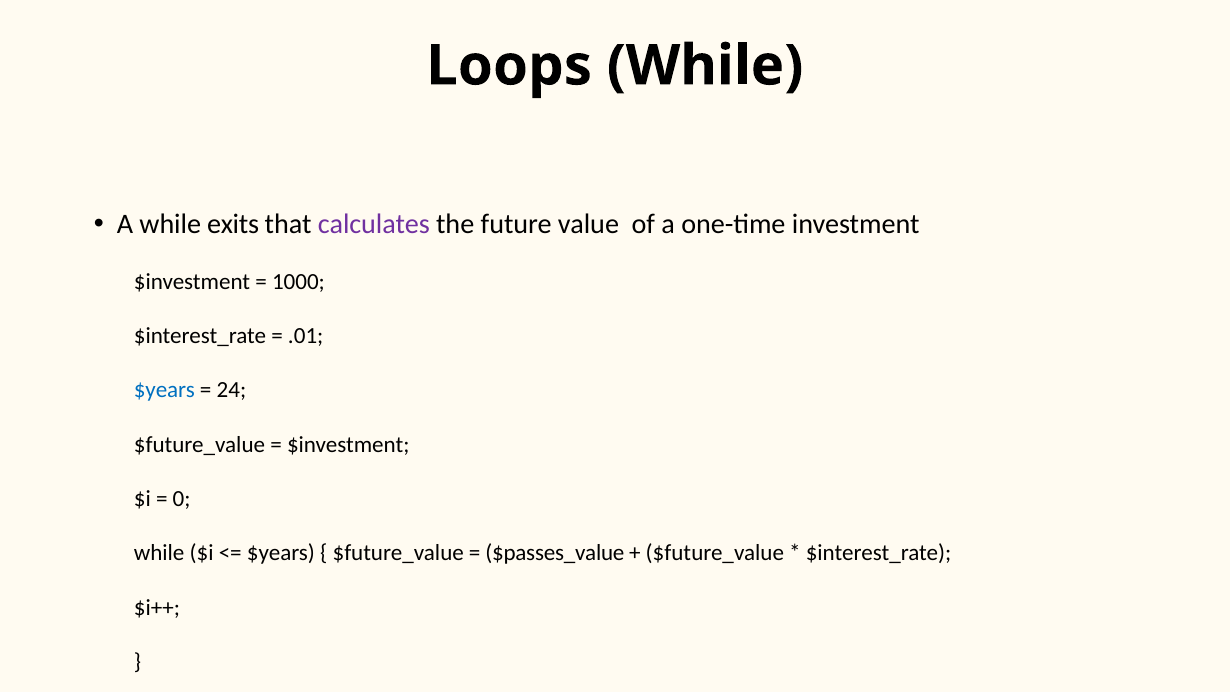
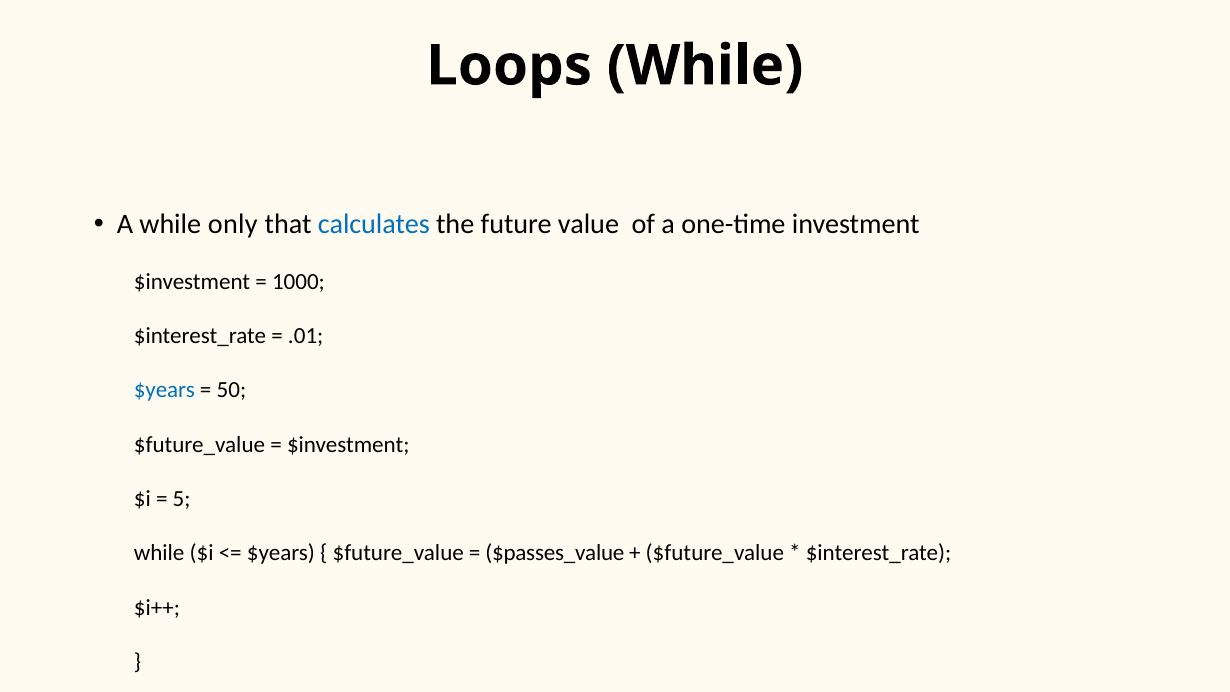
exits: exits -> only (233, 225)
calculates colour: purple -> blue (374, 225)
24: 24 -> 50 (231, 390)
0: 0 -> 5 (182, 499)
